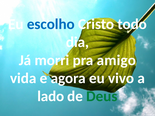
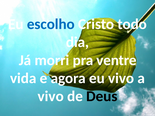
amigo: amigo -> ventre (116, 60)
lado: lado -> vivo (51, 96)
Deus colour: green -> black (102, 96)
